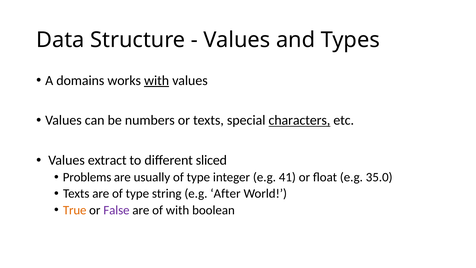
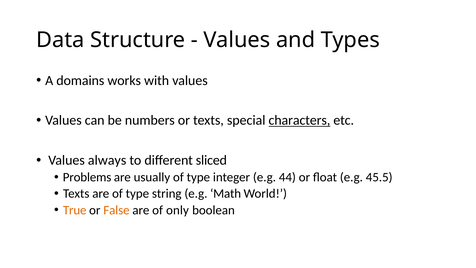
with underline: present -> none (157, 80)
extract: extract -> always (107, 160)
41: 41 -> 44 (287, 177)
35.0: 35.0 -> 45.5 (379, 177)
After: After -> Math (226, 194)
False colour: purple -> orange (116, 210)
of with: with -> only (178, 210)
